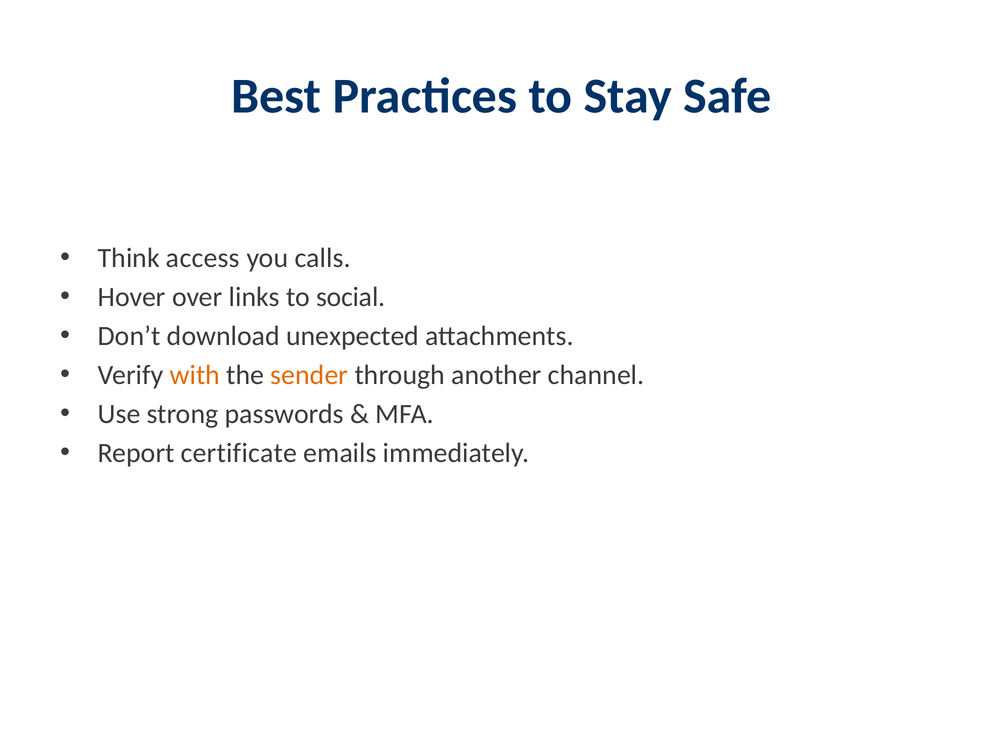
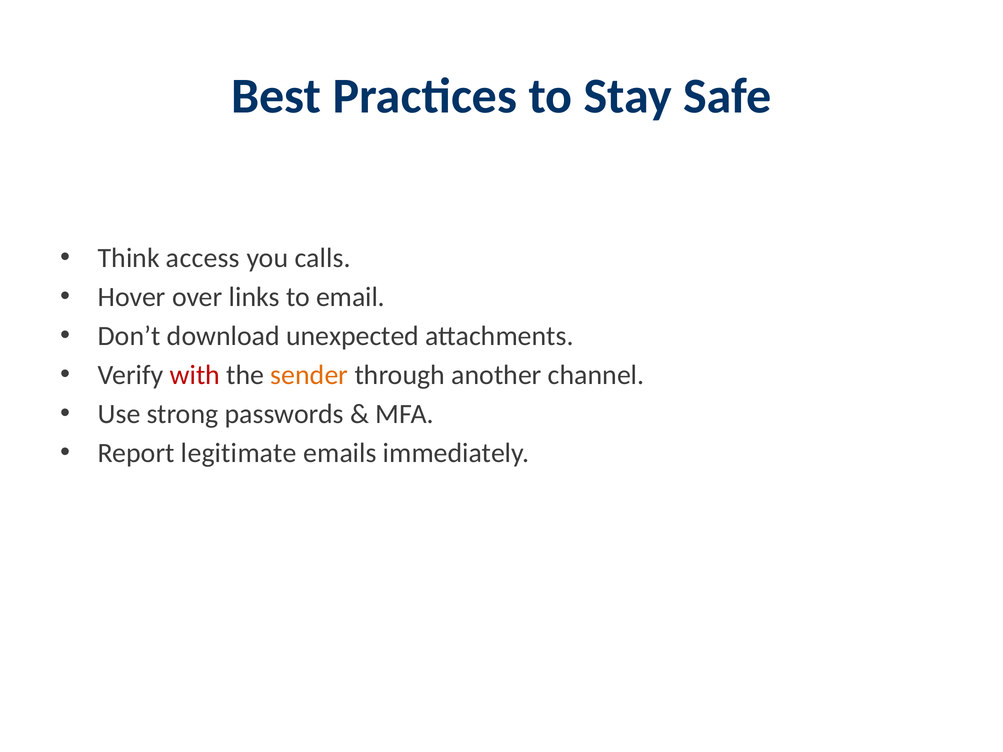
social: social -> email (351, 297)
with colour: orange -> red (195, 375)
certificate: certificate -> legitimate (239, 453)
